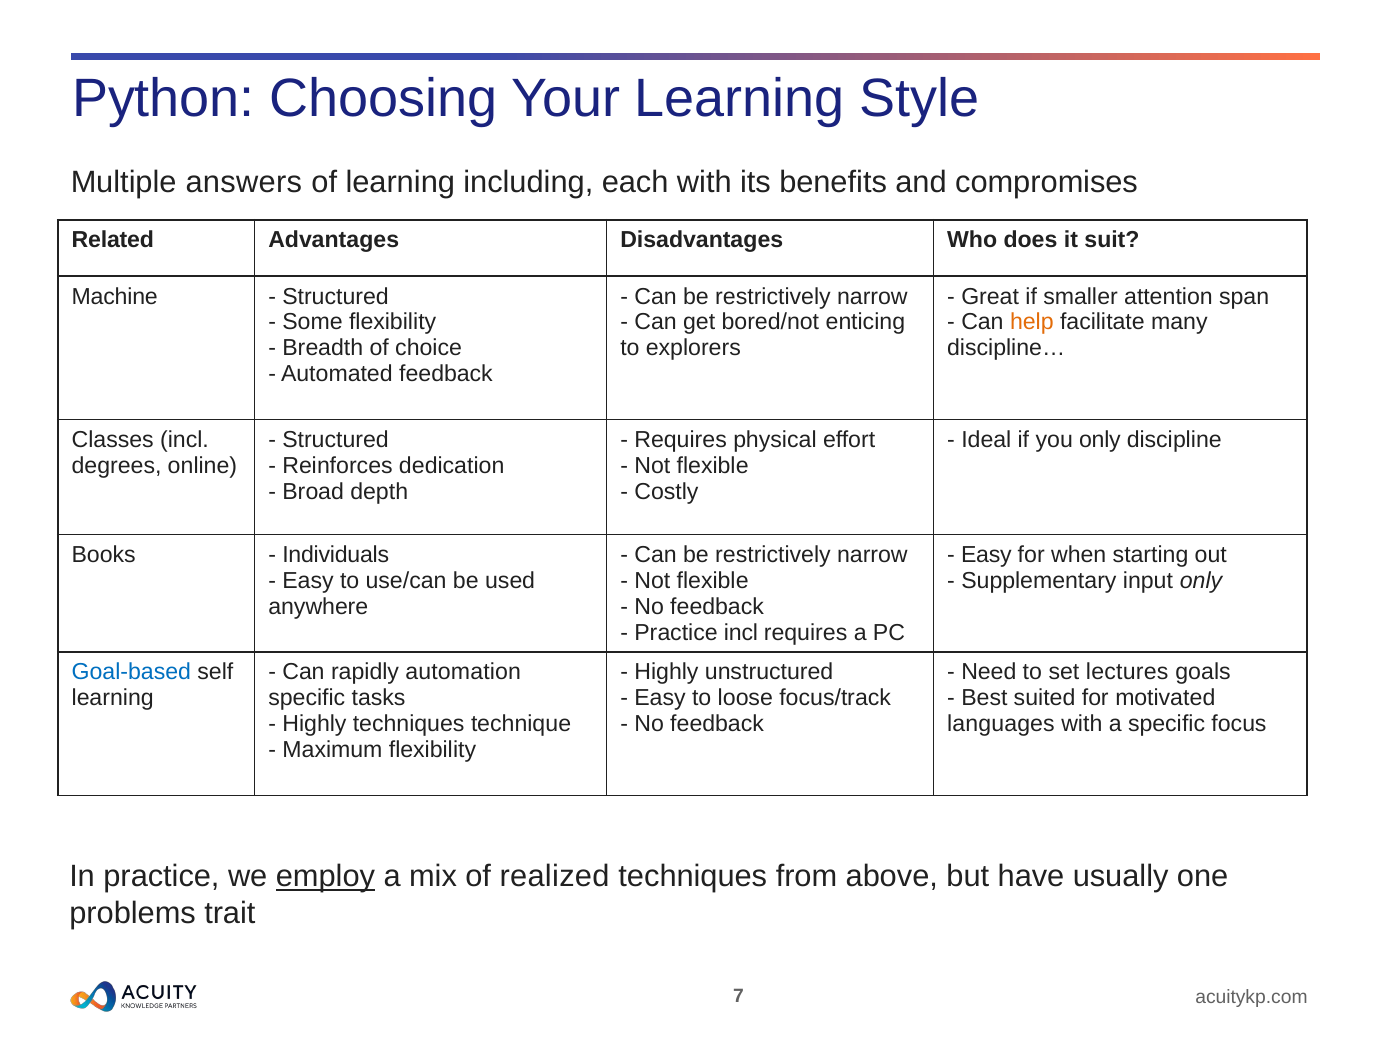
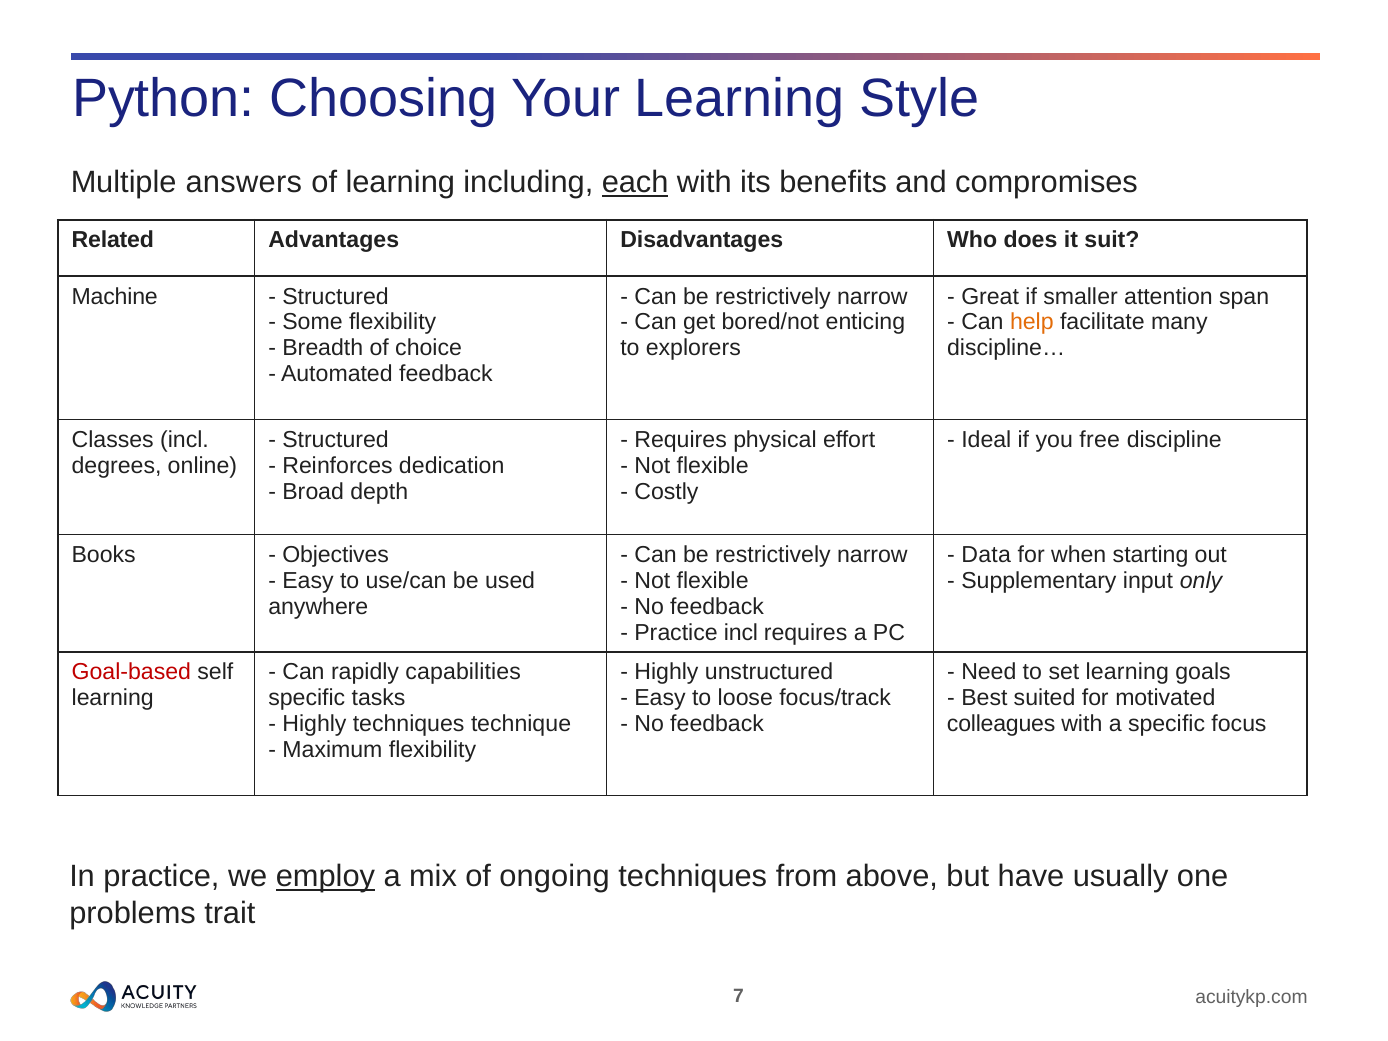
each underline: none -> present (635, 183)
you only: only -> free (1100, 440)
Individuals: Individuals -> Objectives (336, 555)
Easy: Easy -> Data (986, 555)
Goal-based colour: blue -> red (131, 672)
automation: automation -> capabilities (463, 672)
set lectures: lectures -> learning (1127, 672)
languages: languages -> colleagues (1001, 724)
realized: realized -> ongoing (555, 877)
